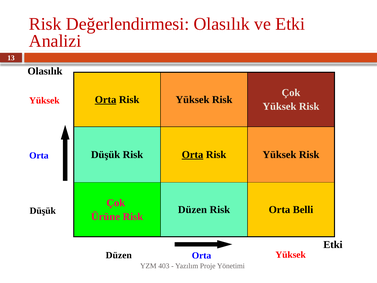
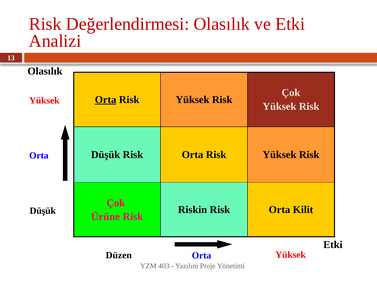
Orta underline: present -> none (193, 155)
Düzen: Düzen -> Riskin (193, 210)
Belli: Belli -> Kilit (303, 210)
